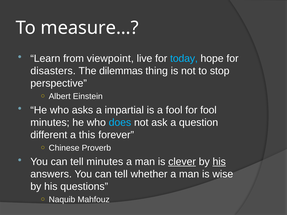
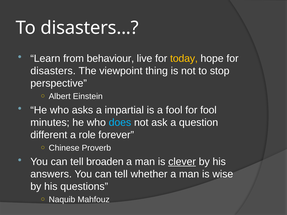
To measure: measure -> disasters (90, 28)
viewpoint: viewpoint -> behaviour (110, 59)
today colour: light blue -> yellow (184, 59)
dilemmas: dilemmas -> viewpoint (121, 71)
this: this -> role (87, 135)
tell minutes: minutes -> broaden (105, 162)
his underline: present -> none (219, 162)
